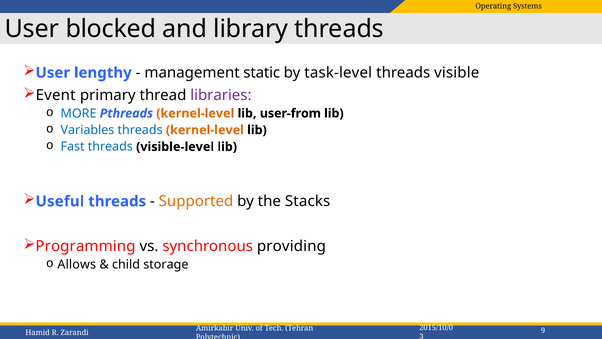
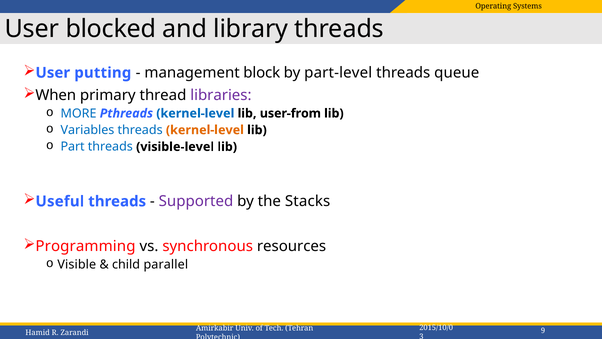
lengthy: lengthy -> putting (103, 73)
static: static -> block (262, 73)
task-level: task-level -> part-level (338, 73)
visible: visible -> queue (457, 73)
Event: Event -> When (56, 95)
kernel-level colour: orange -> blue (195, 113)
Fast: Fast -> Part (73, 147)
Supported colour: orange -> purple (196, 201)
providing: providing -> resources (292, 246)
Allows: Allows -> Visible (77, 264)
storage: storage -> parallel (166, 264)
